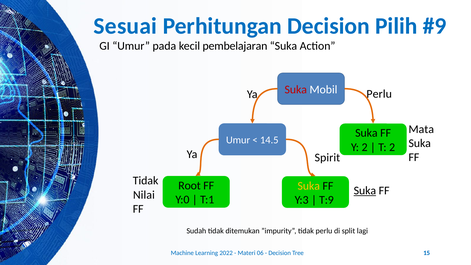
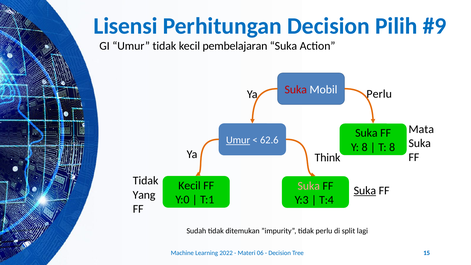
Sesuai: Sesuai -> Lisensi (126, 26)
Umur pada: pada -> tidak (164, 46)
Umur underline: none -> present (238, 140)
14.5: 14.5 -> 62.6 (269, 140)
Y 2: 2 -> 8 (365, 147)
T 2: 2 -> 8 (392, 147)
Spirit: Spirit -> Think (328, 158)
Root: Root -> Kecil (189, 186)
Suka colour: yellow -> pink (309, 186)
Nilai: Nilai -> Yang (144, 195)
T:9: T:9 -> T:4 (326, 200)
